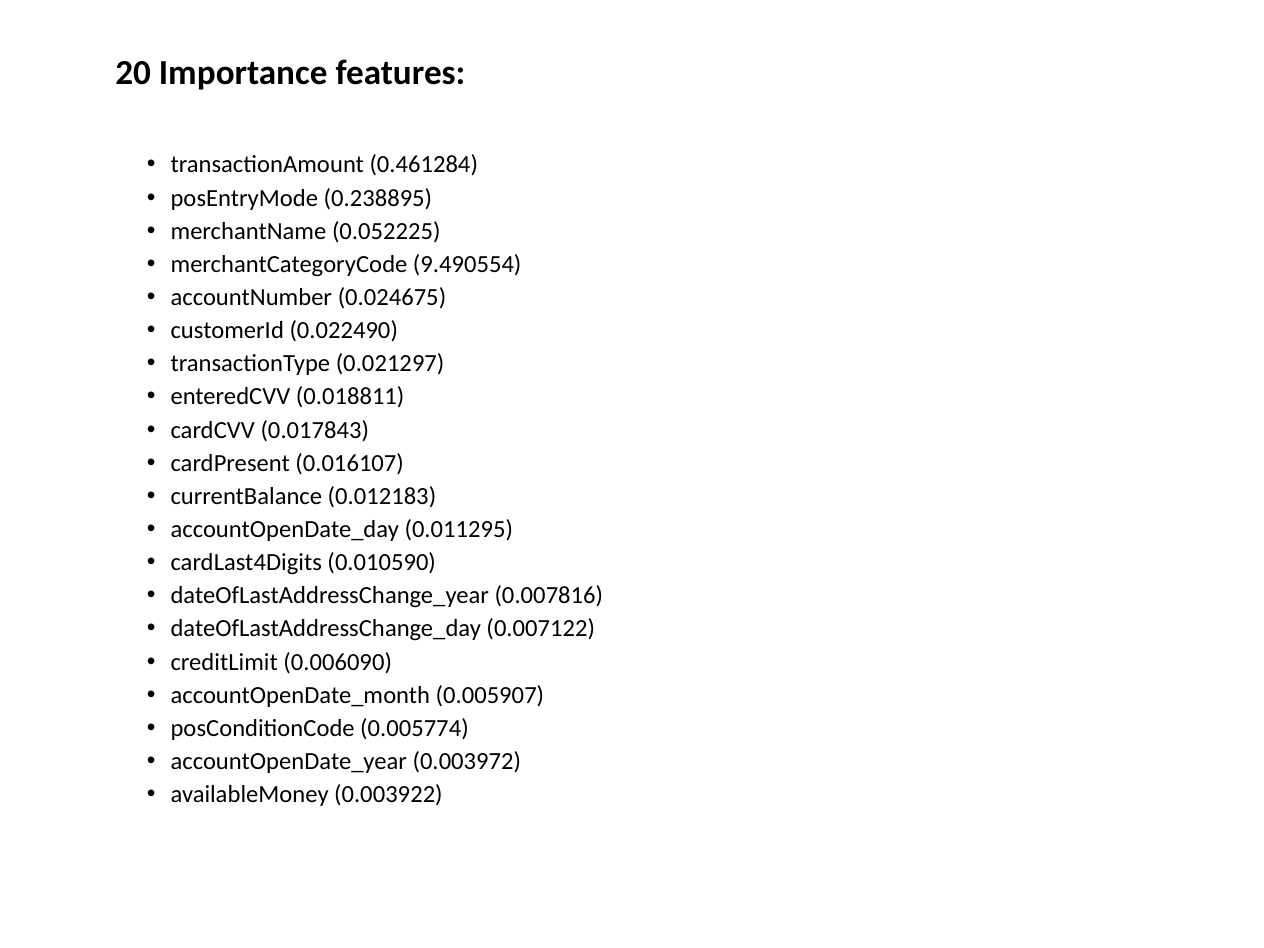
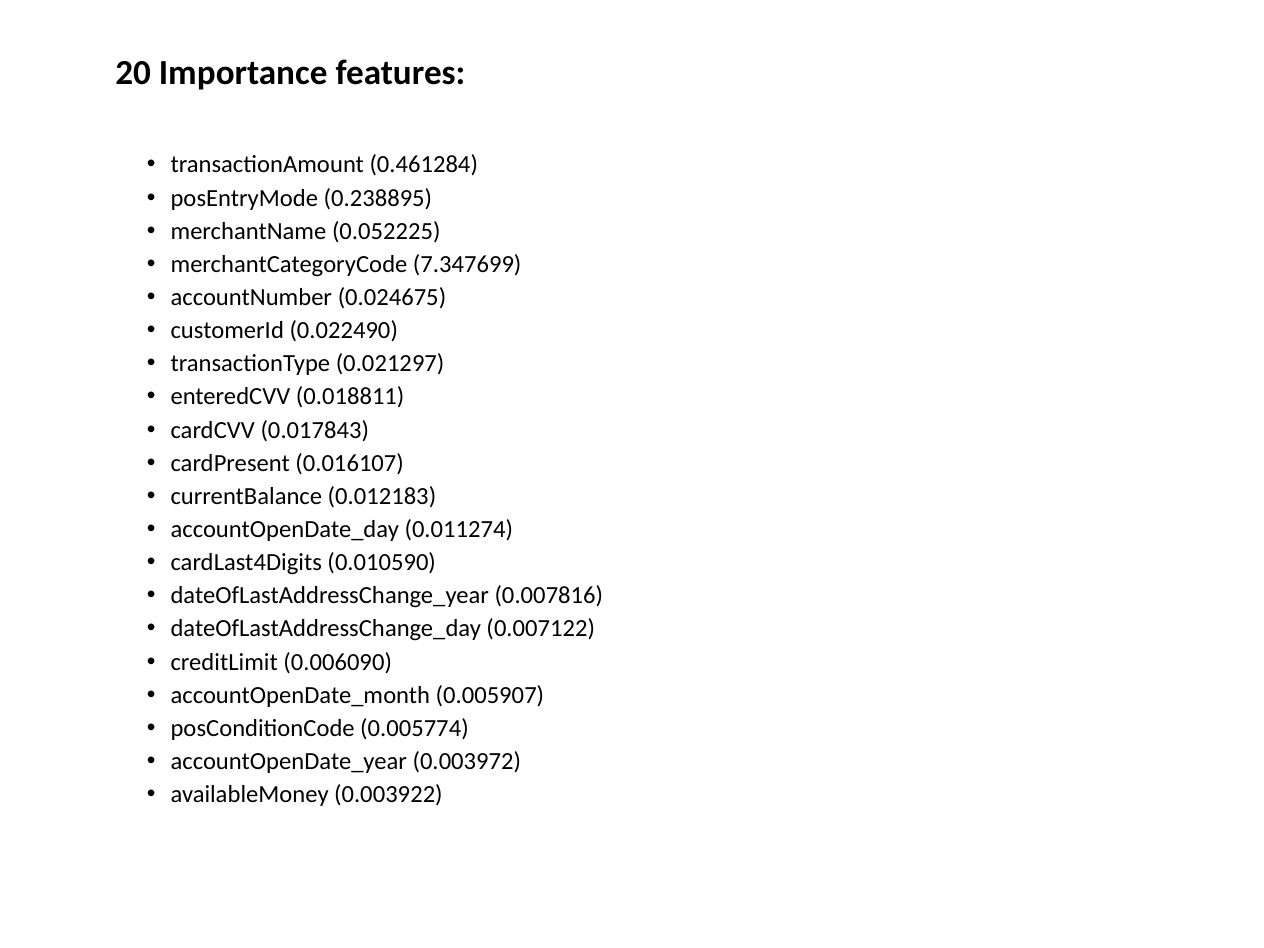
9.490554: 9.490554 -> 7.347699 (467, 264)
0.011295: 0.011295 -> 0.011274 (459, 529)
